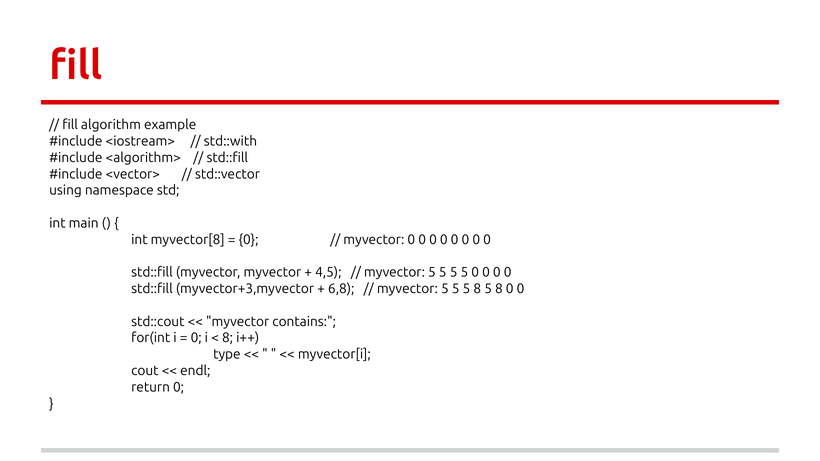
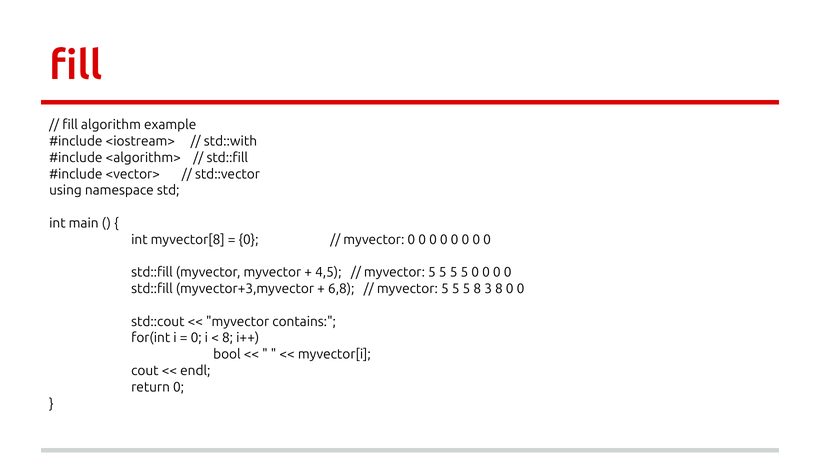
8 5: 5 -> 3 (488, 289)
type: type -> bool (227, 355)
